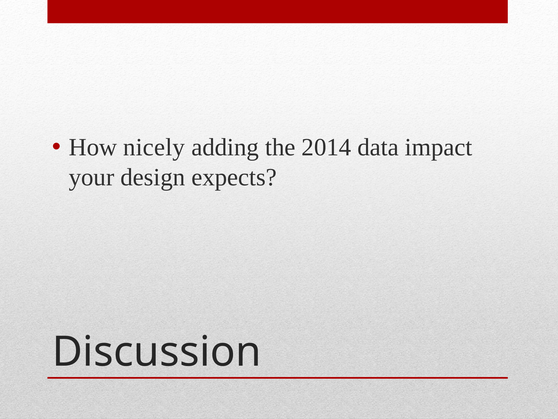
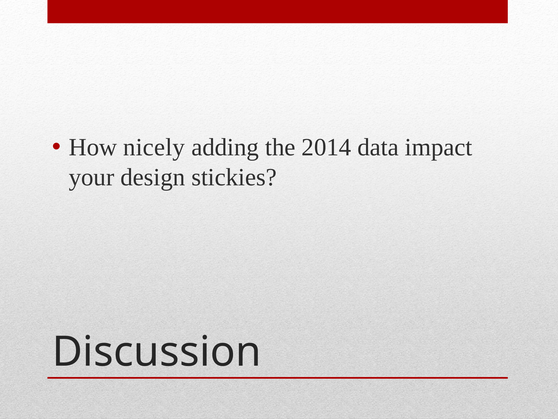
expects: expects -> stickies (234, 177)
